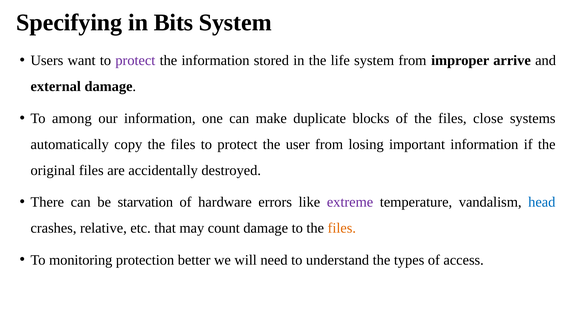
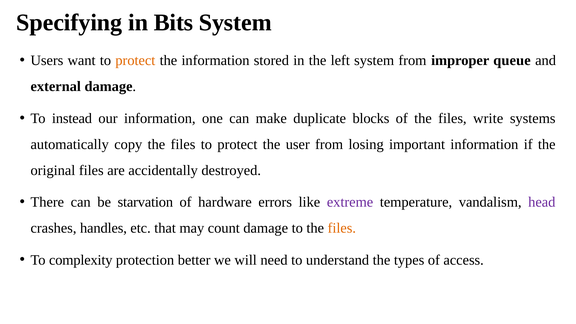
protect colour: purple -> orange (135, 61)
life: life -> left (340, 61)
arrive: arrive -> queue (512, 61)
among: among -> instead (72, 118)
close: close -> write (488, 118)
head colour: blue -> purple (542, 202)
relative: relative -> handles (103, 228)
monitoring: monitoring -> complexity (81, 260)
